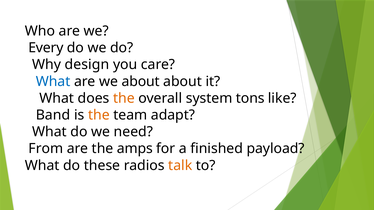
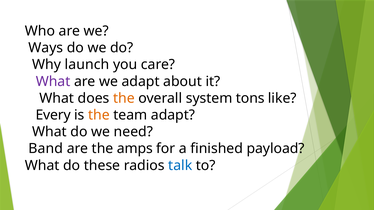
Every: Every -> Ways (46, 48)
design: design -> launch (87, 65)
What colour: blue -> purple (53, 82)
we about: about -> adapt (141, 82)
Band: Band -> Every (53, 115)
From: From -> Band (46, 149)
talk colour: orange -> blue (180, 166)
